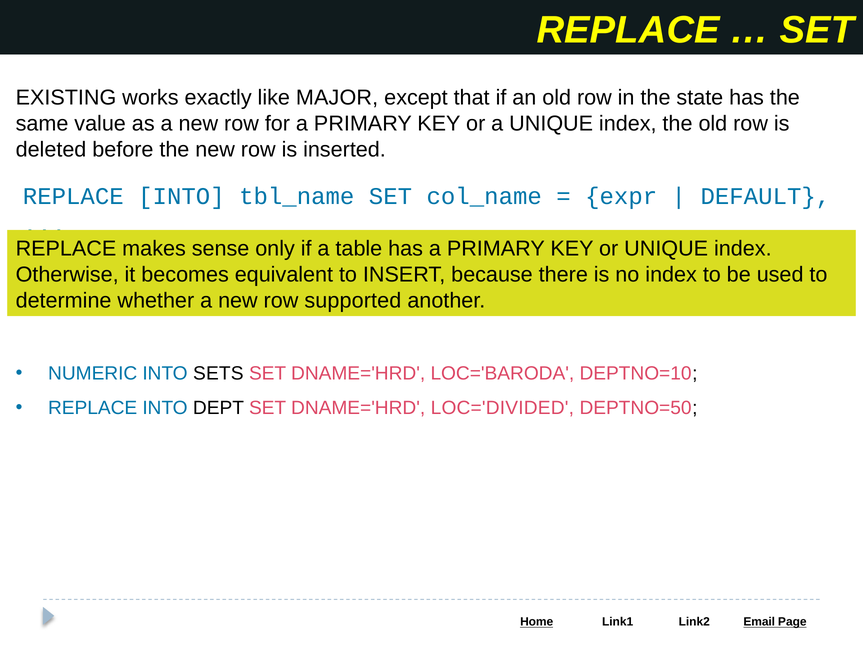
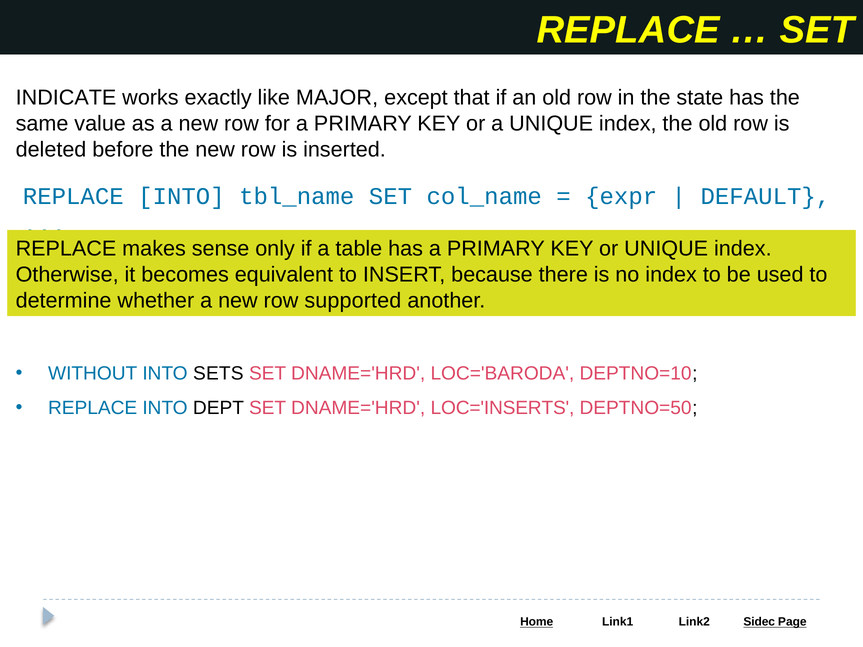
EXISTING: EXISTING -> INDICATE (66, 98)
NUMERIC: NUMERIC -> WITHOUT (93, 374)
LOC='DIVIDED: LOC='DIVIDED -> LOC='INSERTS (502, 408)
Email: Email -> Sidec (759, 622)
